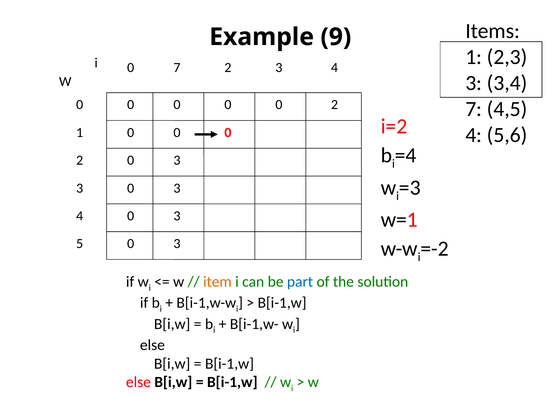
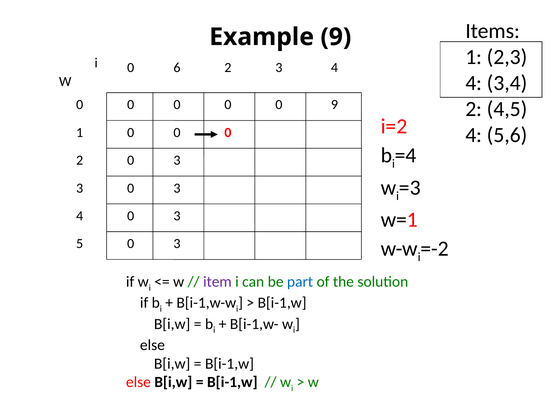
0 7: 7 -> 6 (177, 68)
3: 3 -> 4 (474, 83)
0 2: 2 -> 9 (334, 105)
7: 7 -> 2 (474, 109)
item colour: orange -> purple (217, 282)
